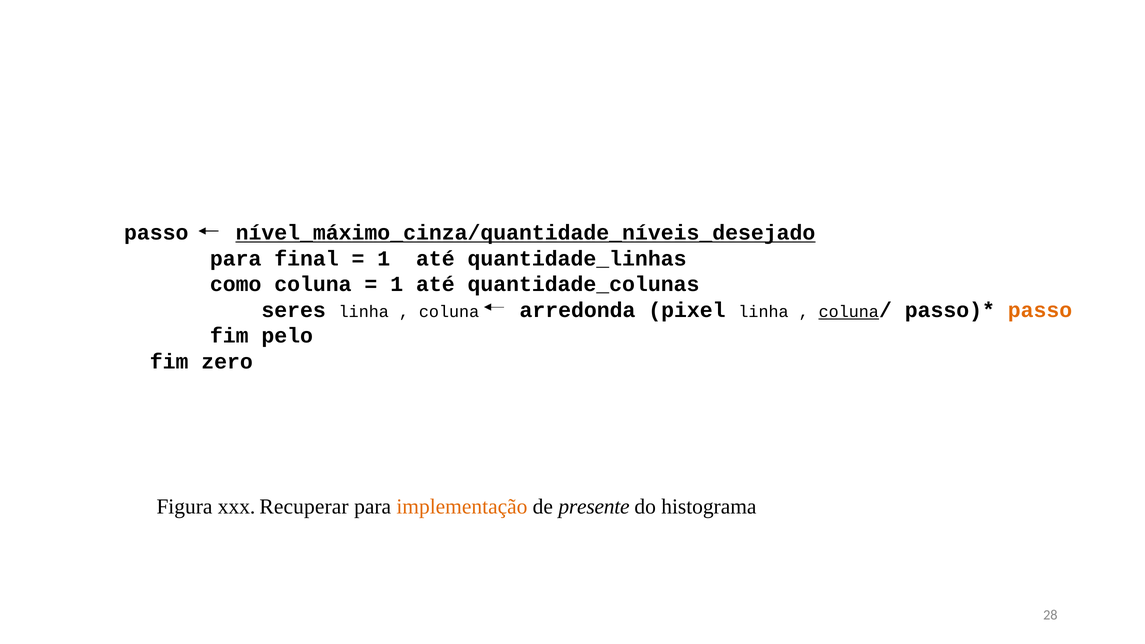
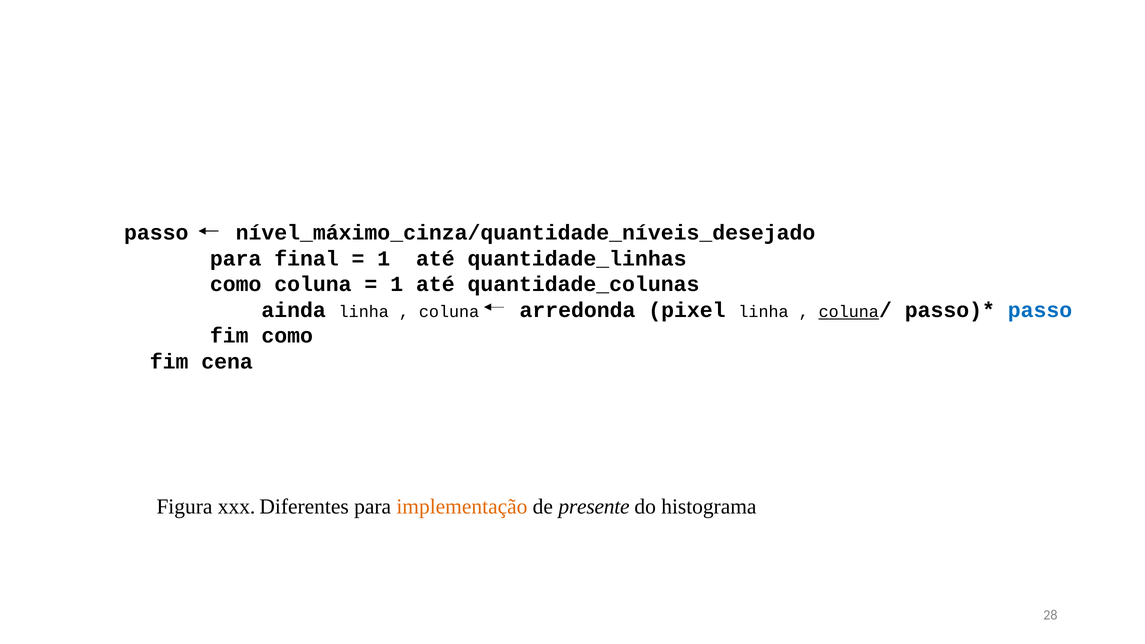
nível_máximo_cinza/quantidade_níveis_desejado underline: present -> none (526, 233)
seres: seres -> ainda (294, 310)
passo colour: orange -> blue (1040, 310)
fim pelo: pelo -> como (287, 336)
zero: zero -> cena (227, 362)
Recuperar: Recuperar -> Diferentes (304, 507)
